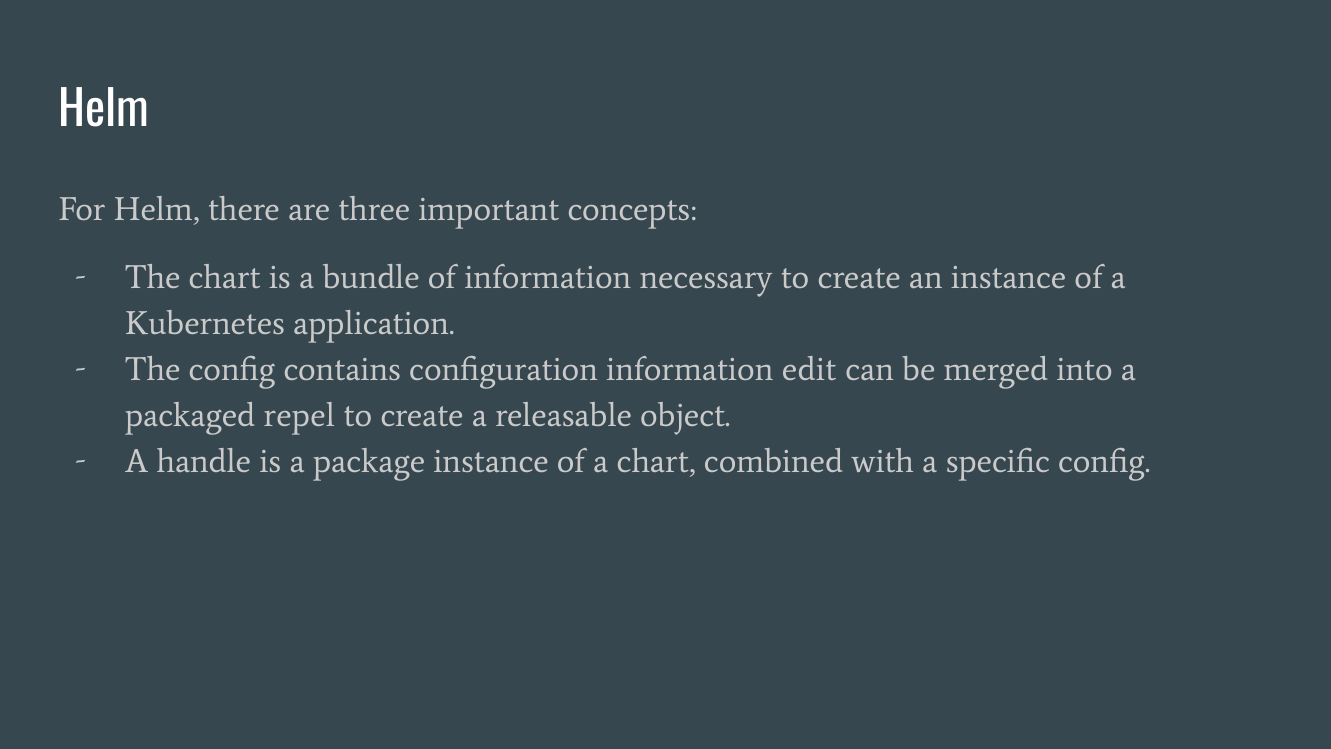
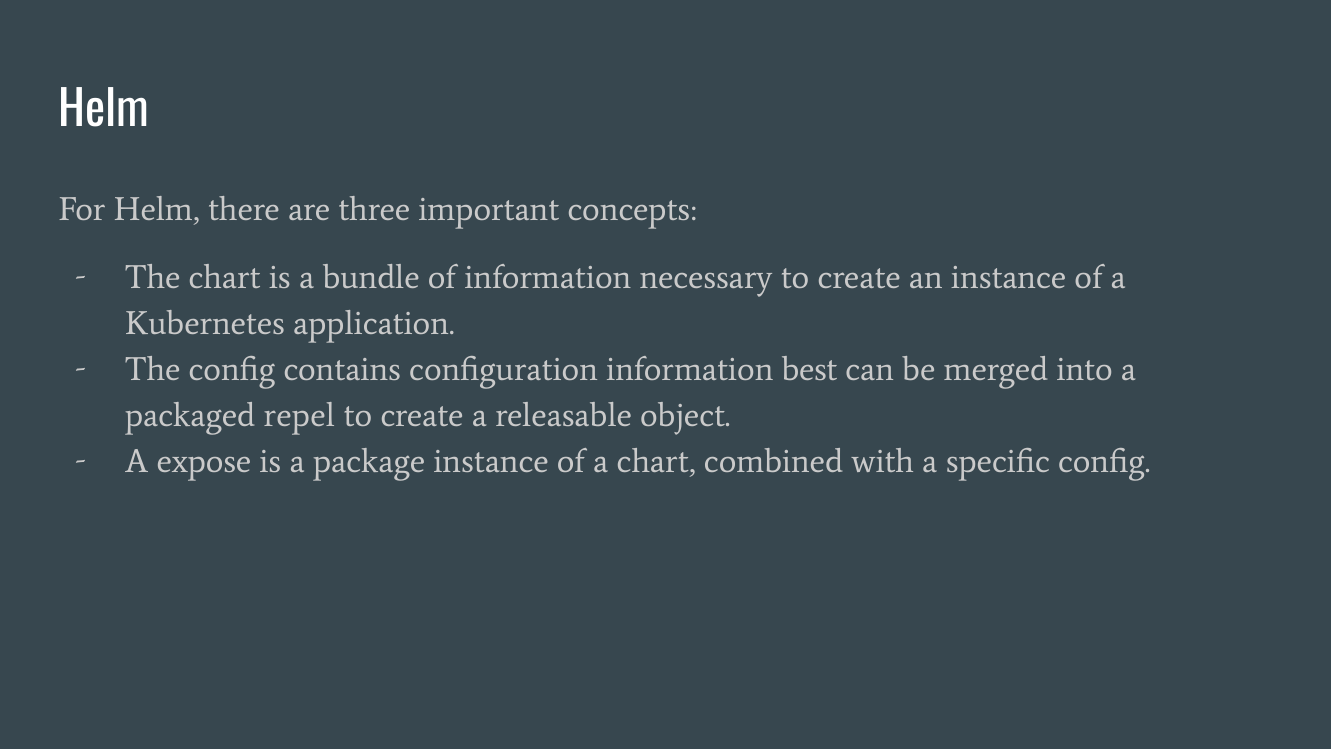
edit: edit -> best (809, 369)
handle: handle -> expose (204, 461)
